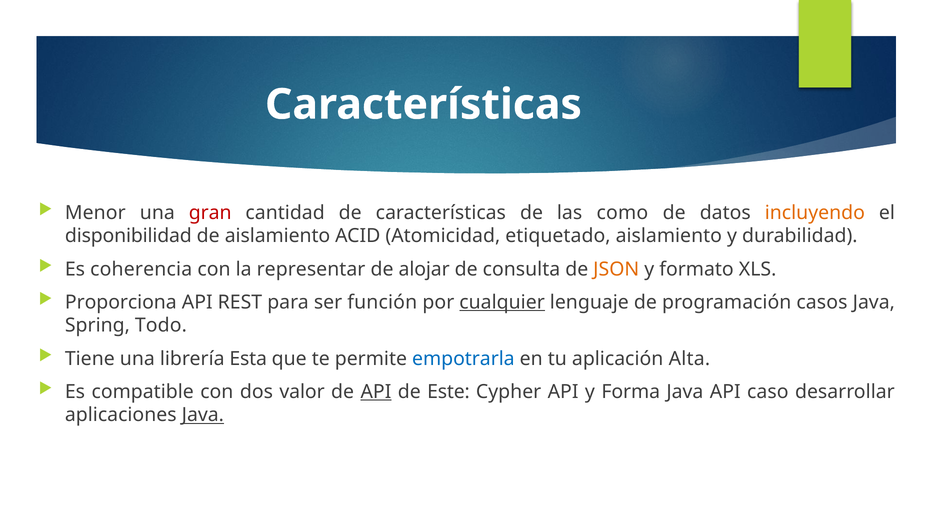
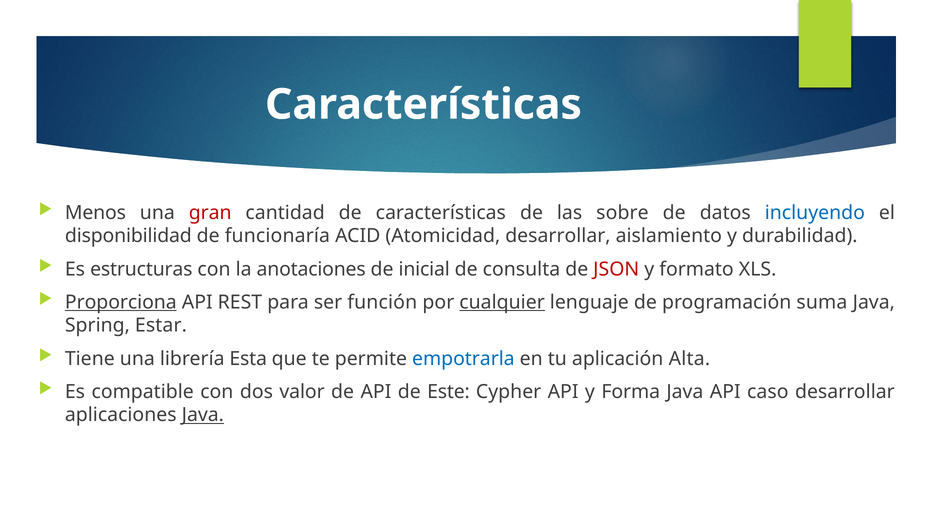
Menor: Menor -> Menos (95, 213)
como: como -> sobre (622, 213)
incluyendo colour: orange -> blue (815, 213)
de aislamiento: aislamiento -> funcionaría (277, 236)
Atomicidad etiquetado: etiquetado -> desarrollar (558, 236)
coherencia: coherencia -> estructuras (141, 269)
representar: representar -> anotaciones (311, 269)
alojar: alojar -> inicial (424, 269)
JSON colour: orange -> red (616, 269)
Proporciona underline: none -> present (121, 302)
casos: casos -> suma (822, 302)
Todo: Todo -> Estar (161, 325)
API underline: present -> none (376, 392)
